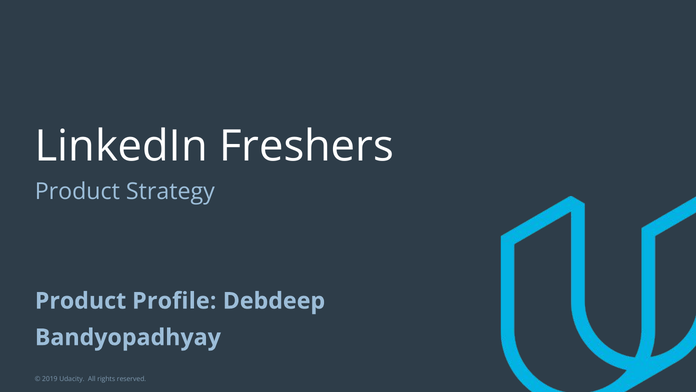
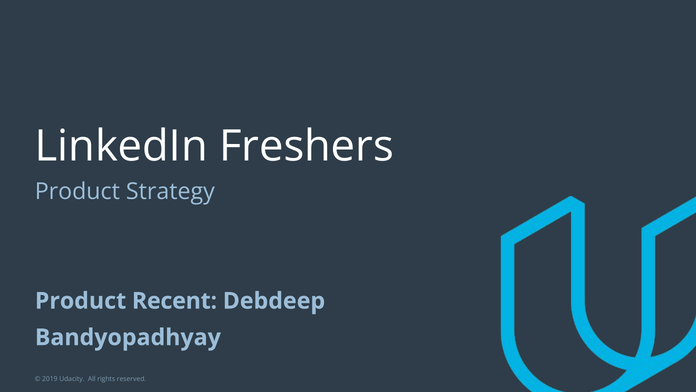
Profile: Profile -> Recent (175, 301)
